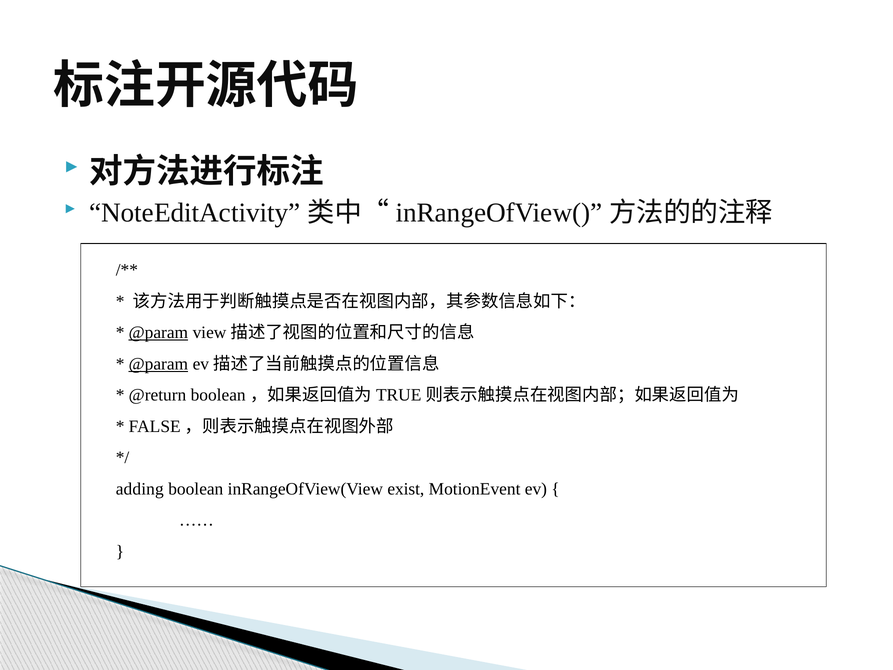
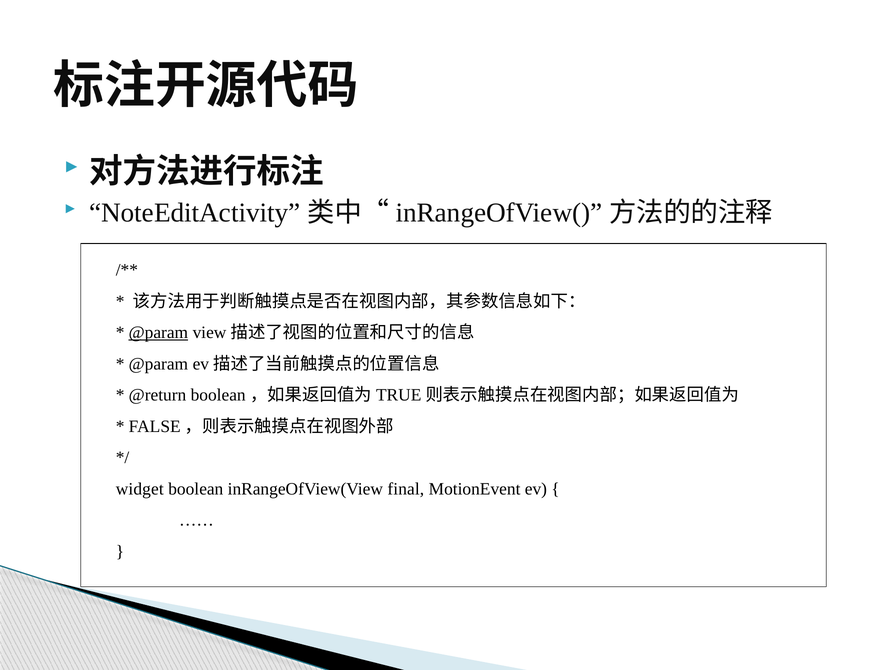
@param underline: present -> none (158, 364)
adding: adding -> widget (140, 489)
exist: exist -> final (406, 489)
